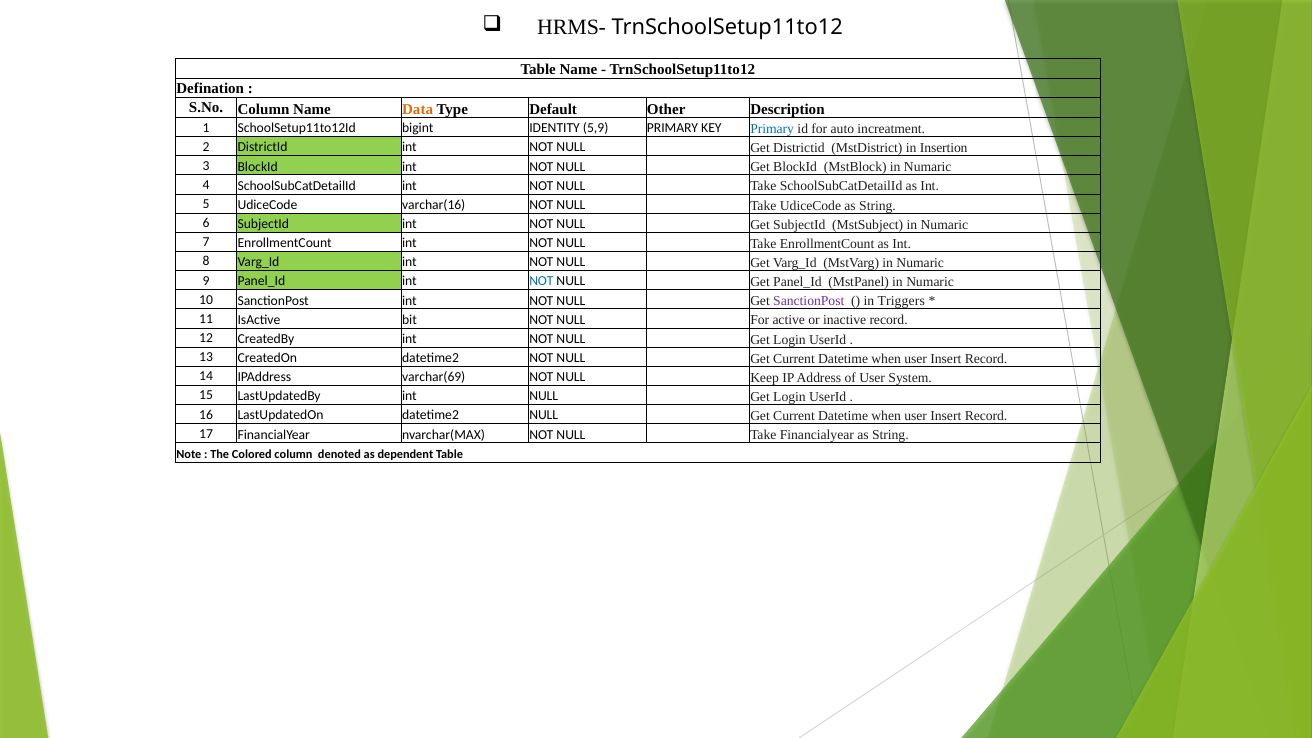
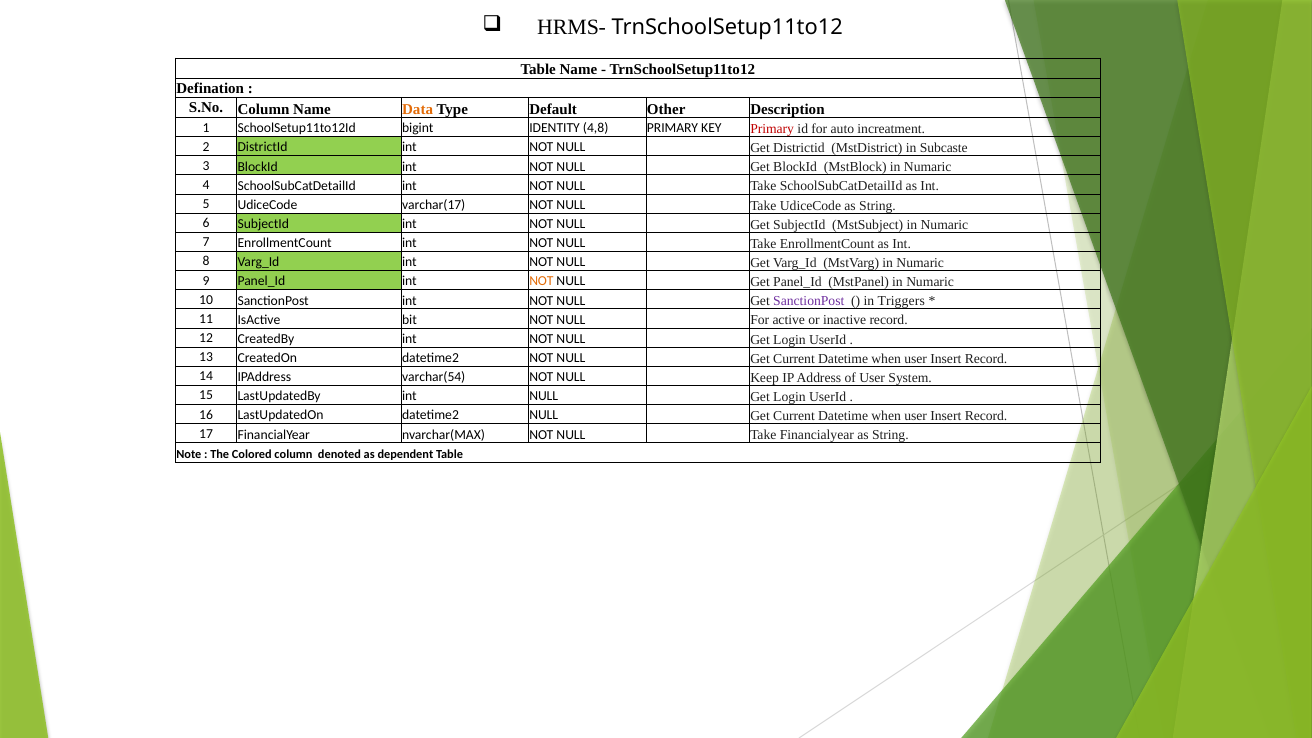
5,9: 5,9 -> 4,8 (596, 128)
Primary colour: blue -> red (772, 129)
Insertion: Insertion -> Subcaste (944, 148)
varchar(16: varchar(16 -> varchar(17 (434, 205)
NOT colour: blue -> orange (541, 281)
varchar(69: varchar(69 -> varchar(54 (434, 377)
